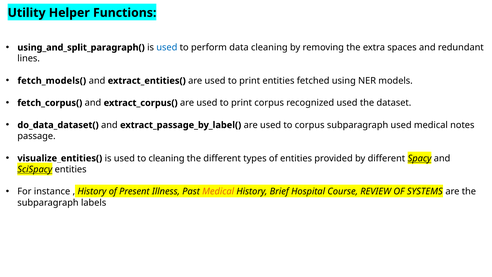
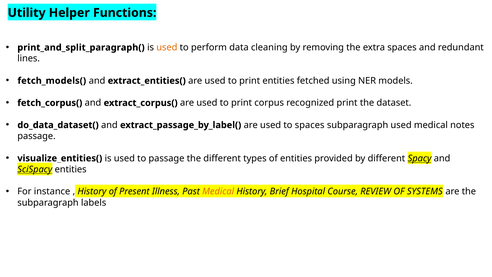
using_and_split_paragraph(: using_and_split_paragraph( -> print_and_split_paragraph( (81, 47)
used colour: blue -> orange (167, 47)
recognized used: used -> print (347, 103)
to corpus: corpus -> spaces (310, 125)
to cleaning: cleaning -> passage (166, 158)
